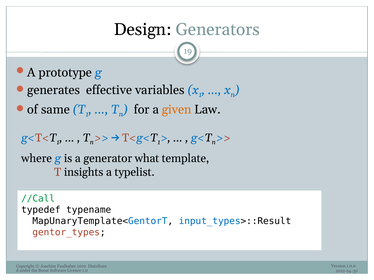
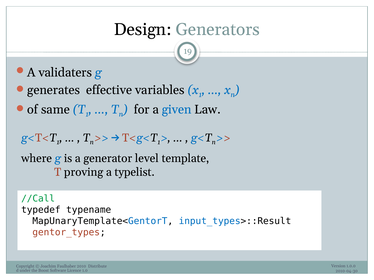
prototype: prototype -> validaters (65, 73)
given colour: orange -> blue (177, 110)
what: what -> level (147, 159)
insights: insights -> proving (84, 172)
